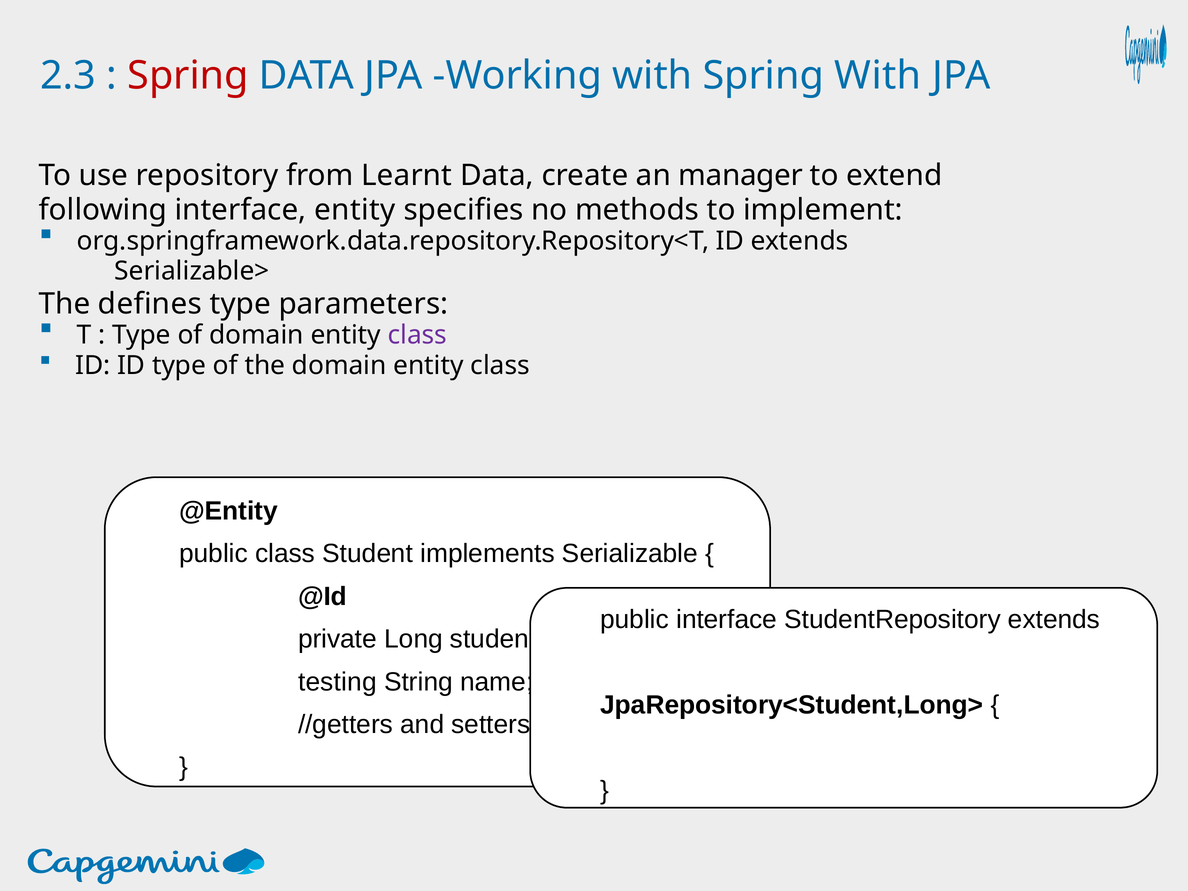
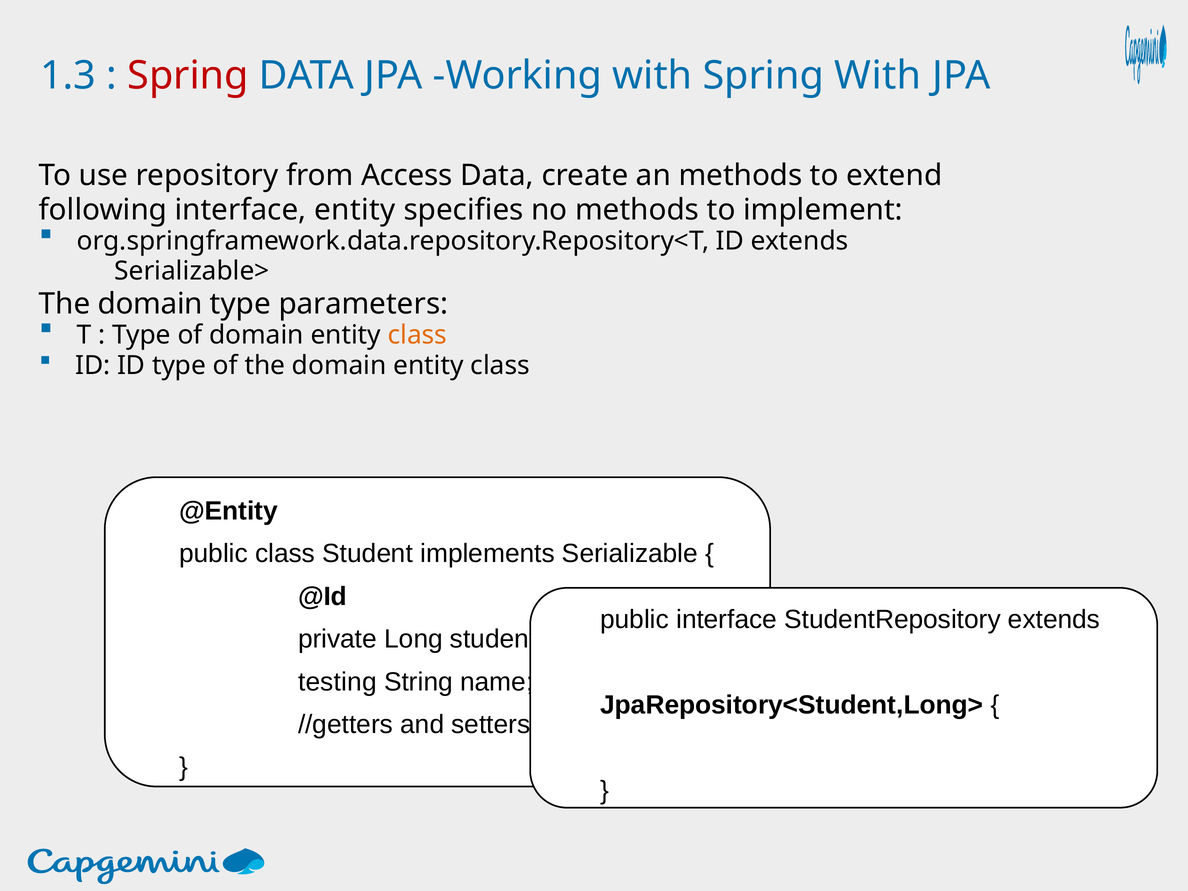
2.3: 2.3 -> 1.3 (68, 76)
Learnt: Learnt -> Access (407, 175)
an manager: manager -> methods (741, 175)
defines: defines -> domain (150, 304)
class colour: purple -> orange (417, 335)
